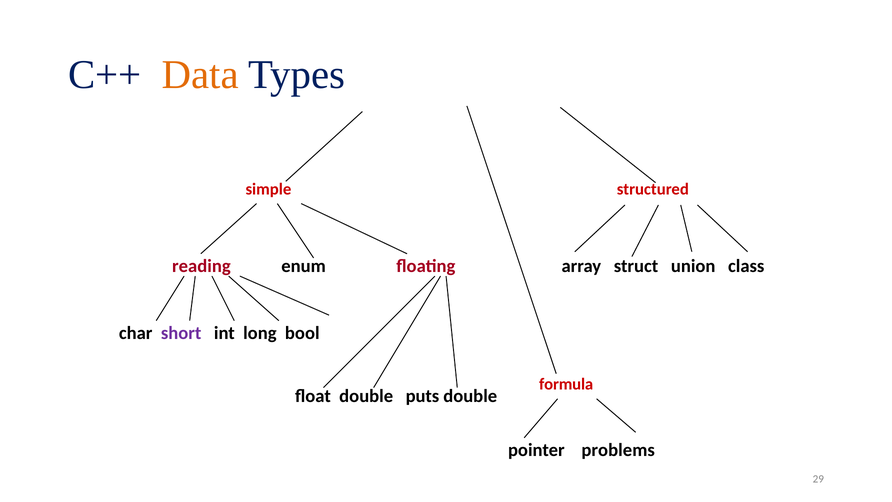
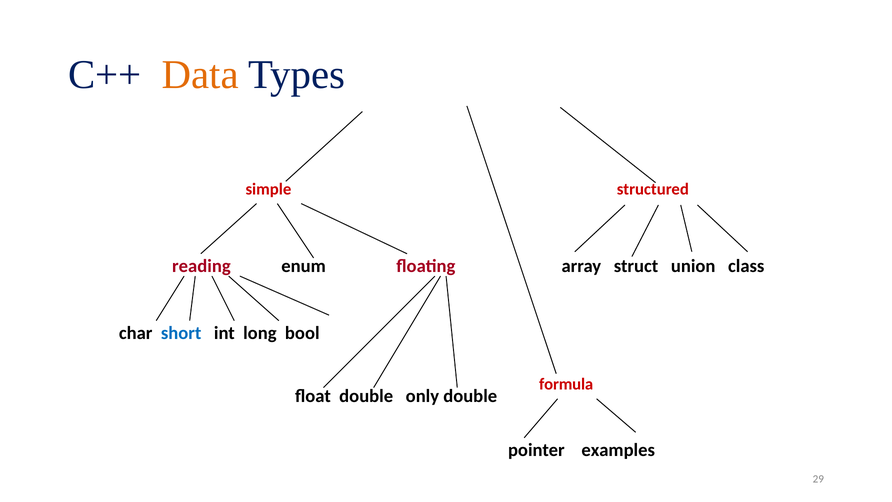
short colour: purple -> blue (181, 333)
puts: puts -> only (422, 396)
problems: problems -> examples (618, 450)
